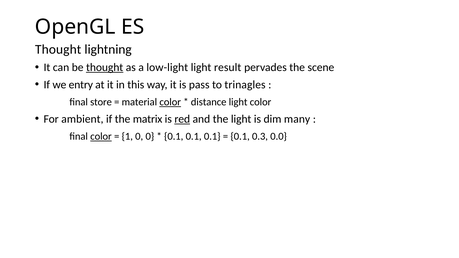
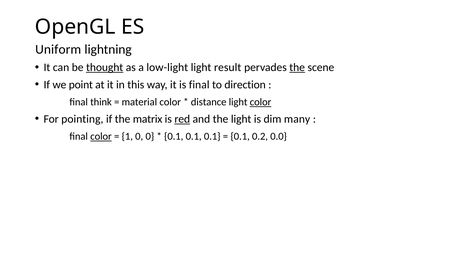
Thought: Thought -> Uniform (58, 49)
the underline: none -> present (297, 68)
entry: entry -> point (81, 85)
is pass: pass -> final (199, 85)
trinagles: trinagles -> direction (245, 85)
store: store -> think (101, 102)
color underline: present -> none (170, 102)
color underline: none -> present (261, 102)
ambient: ambient -> pointing (82, 119)
0.3: 0.3 -> 0.2 (260, 137)
